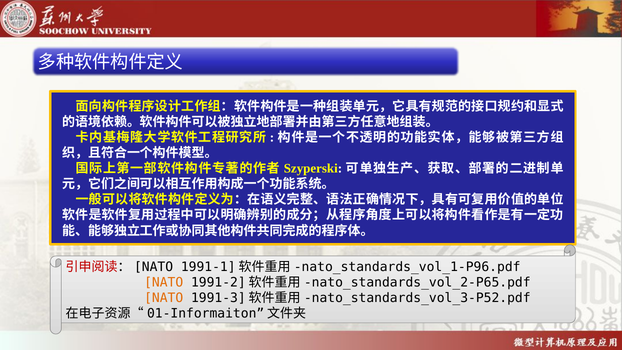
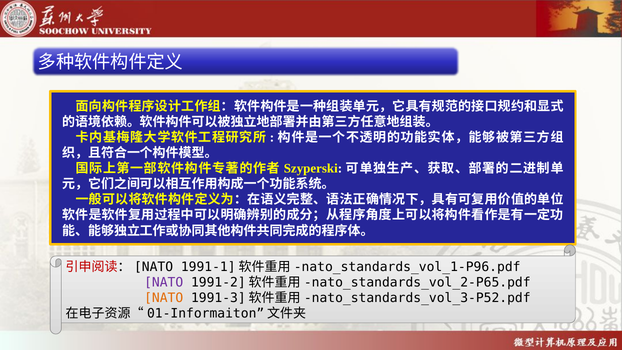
NATO colour: orange -> purple (164, 282)
